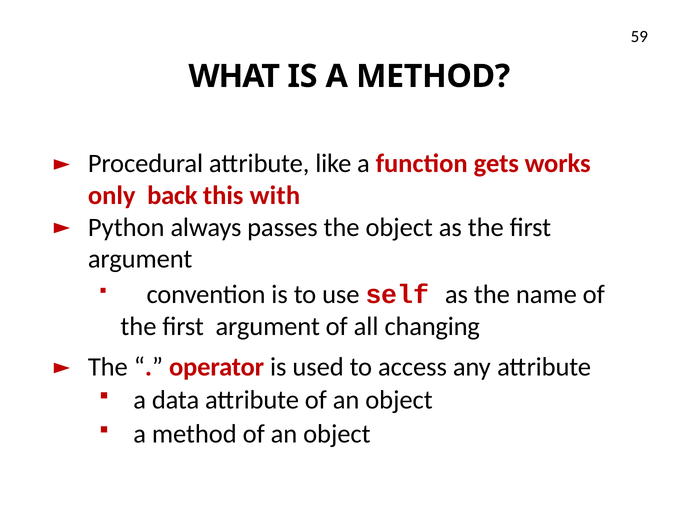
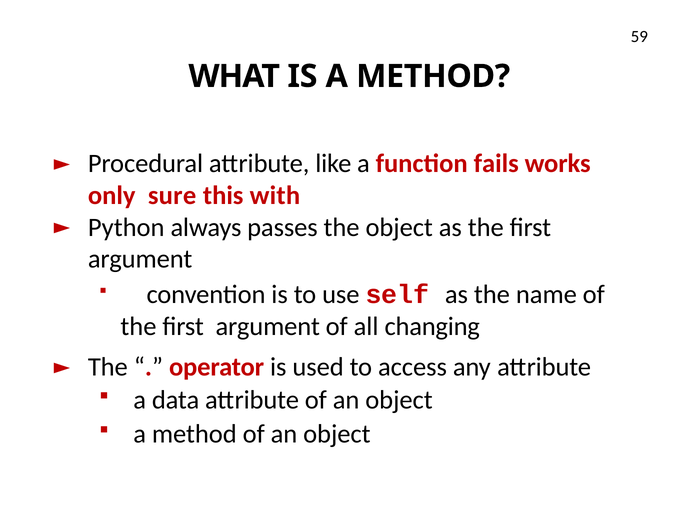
gets: gets -> fails (496, 164)
back: back -> sure (172, 196)
